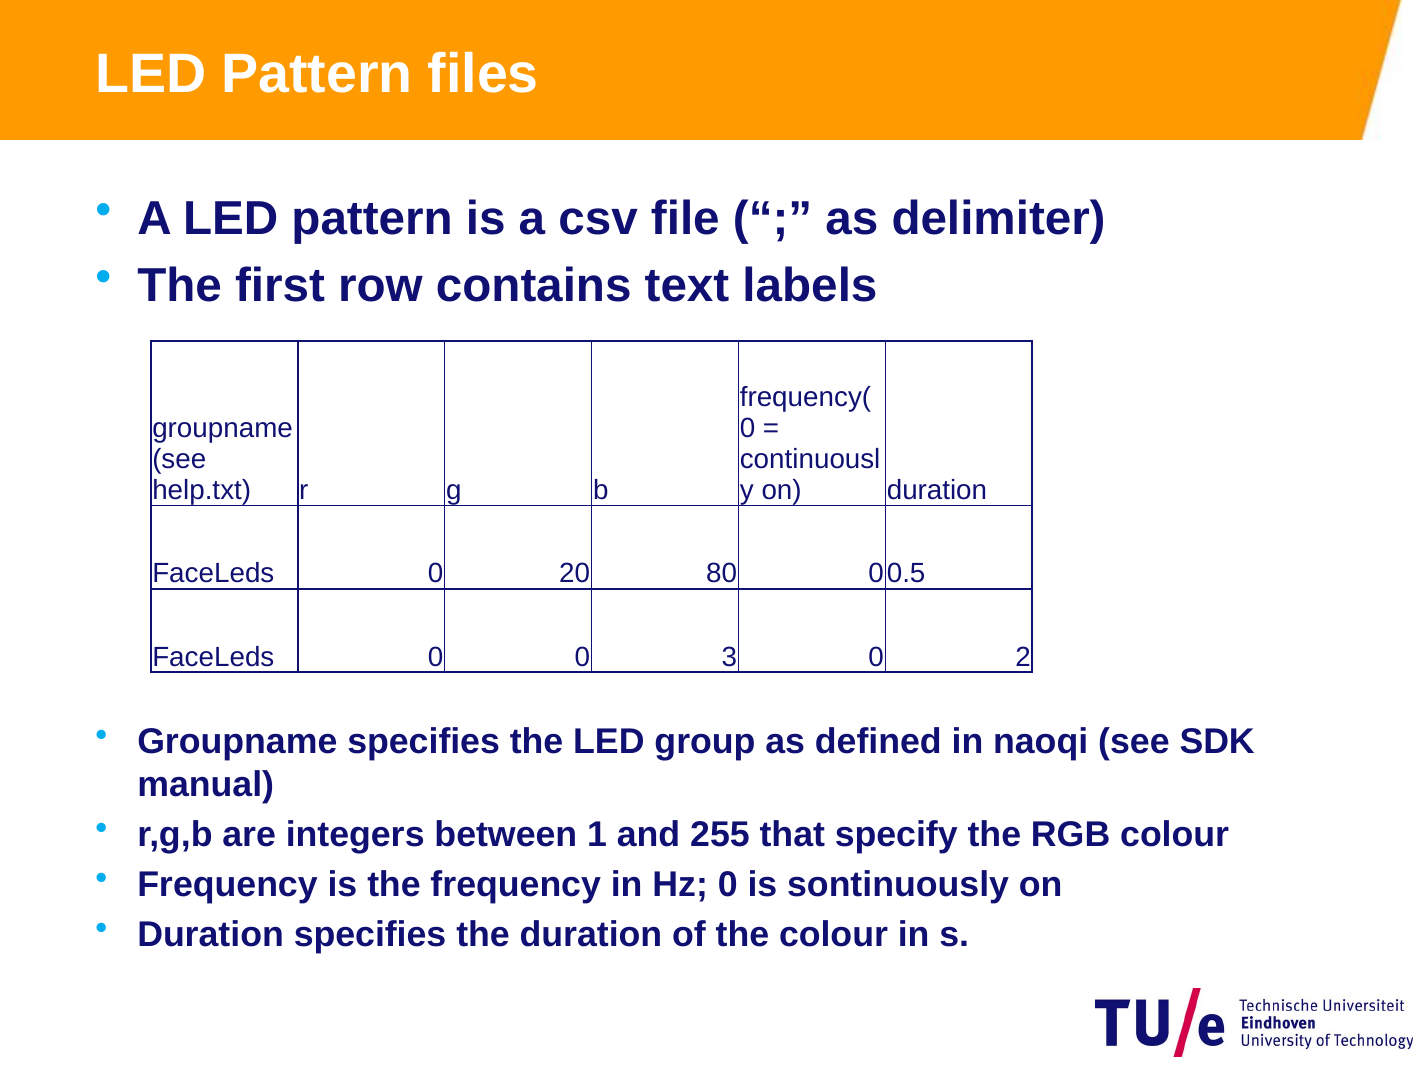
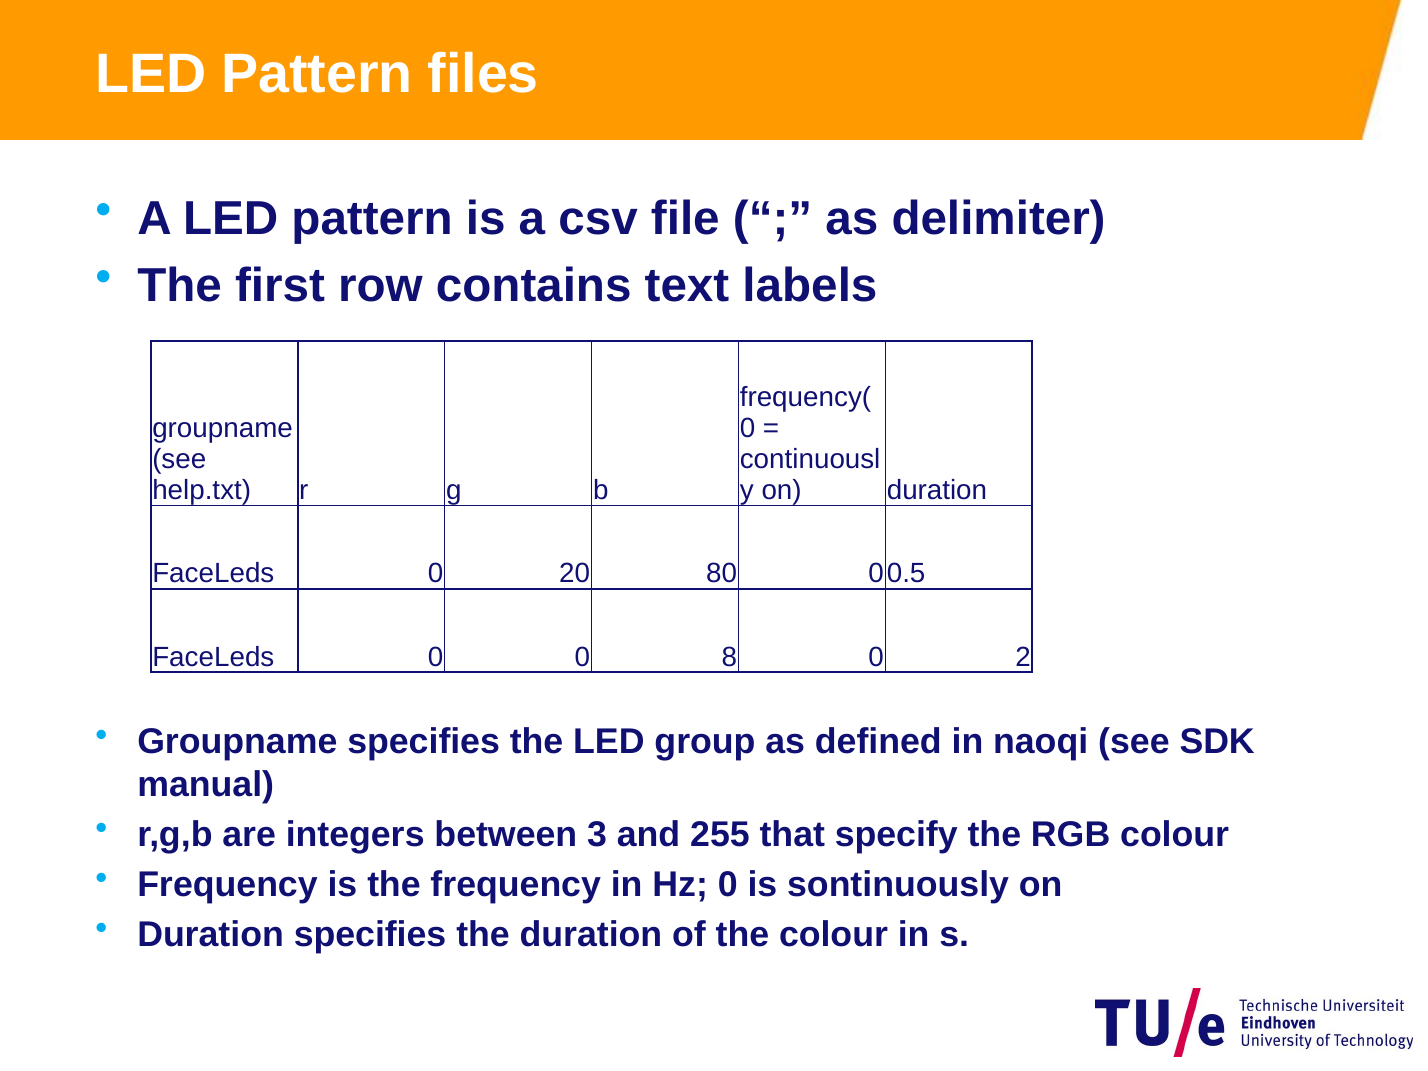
3: 3 -> 8 (729, 657)
1: 1 -> 3 (597, 834)
